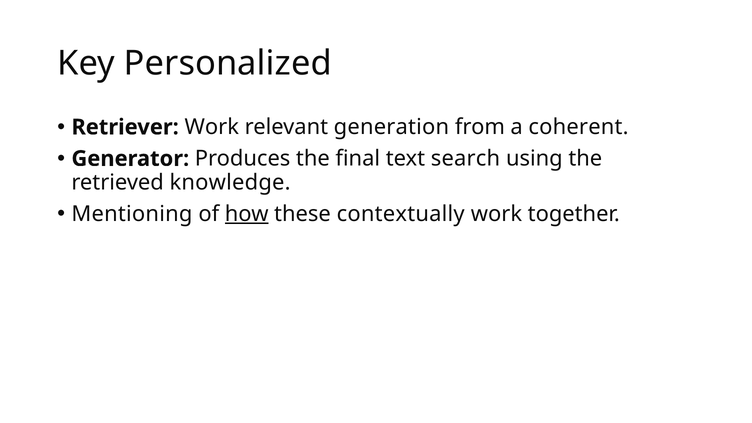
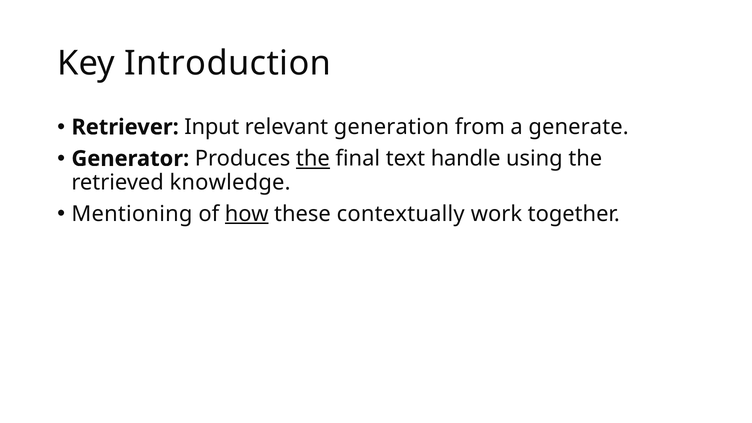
Personalized: Personalized -> Introduction (228, 63)
Work: Work -> Input (212, 127)
coherent: coherent -> generate (579, 127)
the underline: none -> present (313, 159)
search: search -> handle (466, 159)
